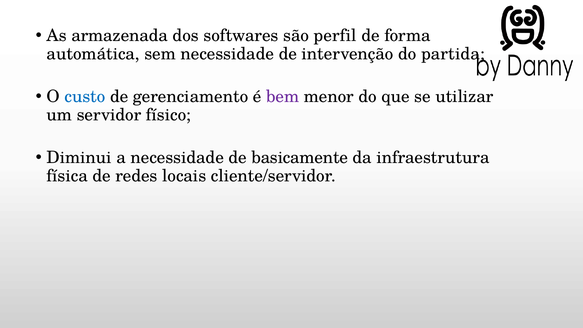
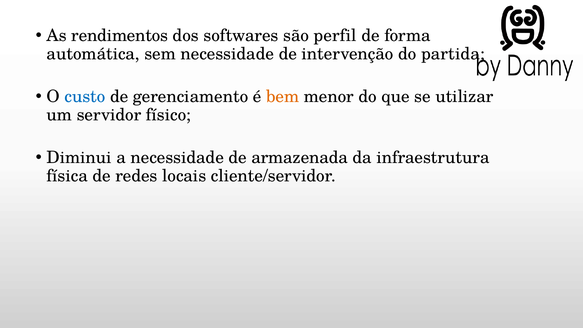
armazenada: armazenada -> rendimentos (120, 35)
bem colour: purple -> orange (283, 96)
basicamente: basicamente -> armazenada (300, 157)
